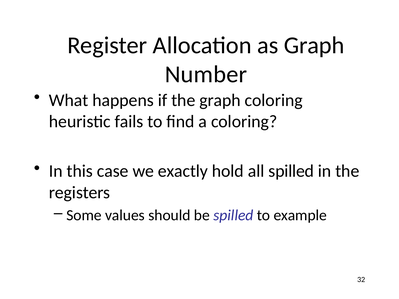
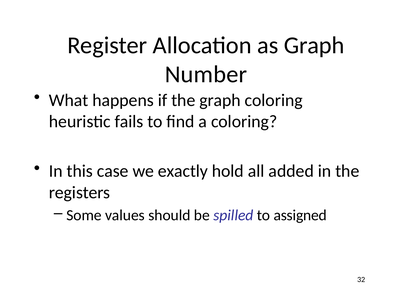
all spilled: spilled -> added (291, 171)
example: example -> assigned (300, 215)
